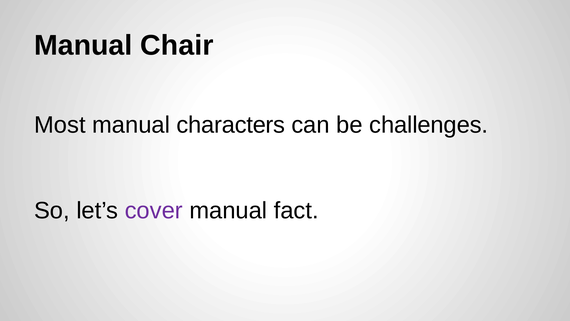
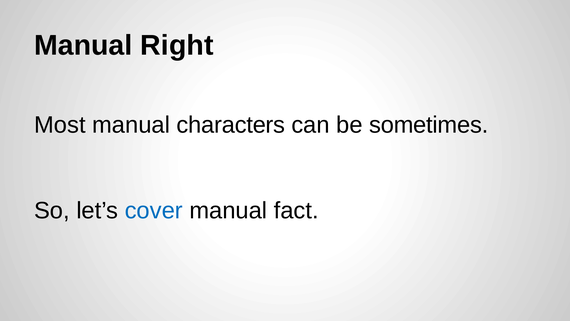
Chair: Chair -> Right (177, 45)
challenges: challenges -> sometimes (429, 125)
cover colour: purple -> blue (154, 210)
